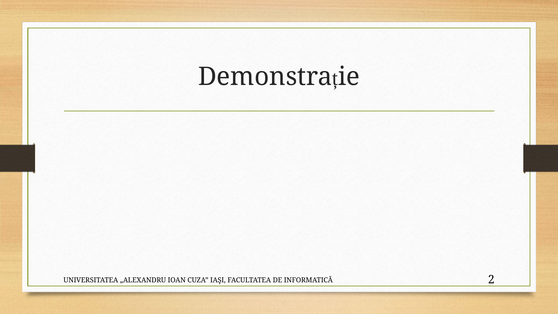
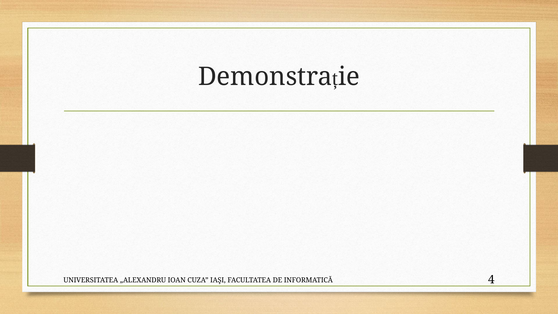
2: 2 -> 4 (491, 279)
